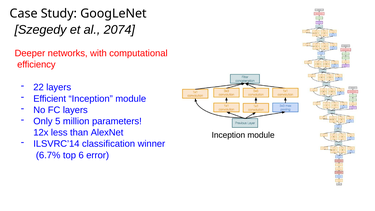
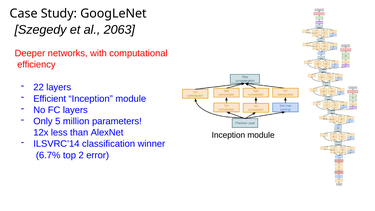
2074: 2074 -> 2063 (119, 30)
6: 6 -> 2 (81, 155)
